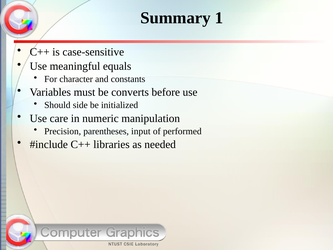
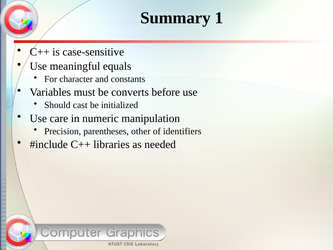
side: side -> cast (80, 105)
input: input -> other (141, 131)
performed: performed -> identifiers (182, 131)
